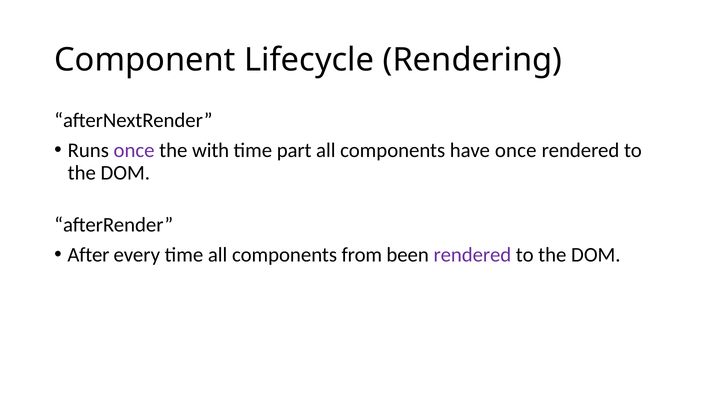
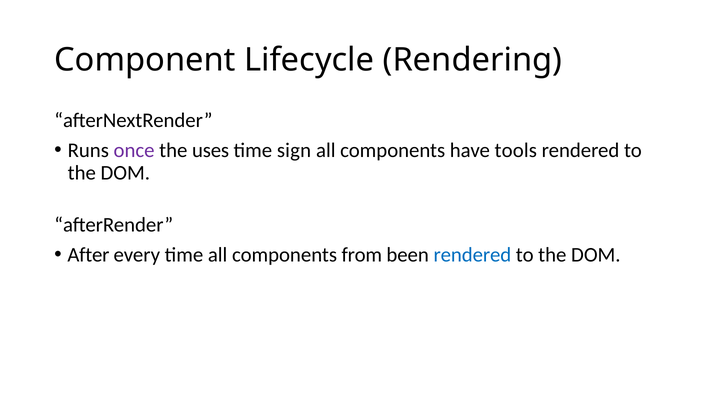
with: with -> uses (211, 150)
part: part -> sign (294, 150)
have once: once -> tools (516, 150)
rendered colour: purple -> blue (472, 255)
